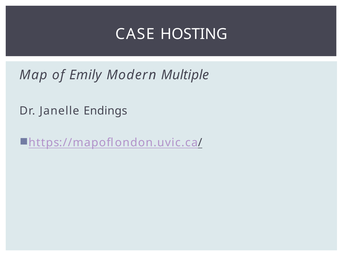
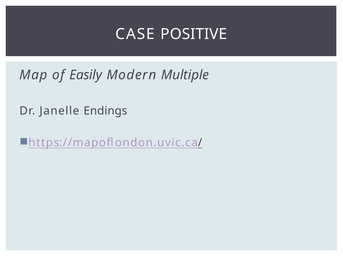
HOSTING: HOSTING -> POSITIVE (194, 34)
Emily: Emily -> Easily (86, 75)
